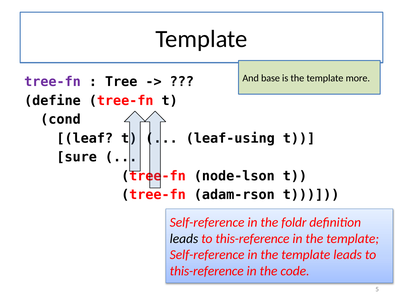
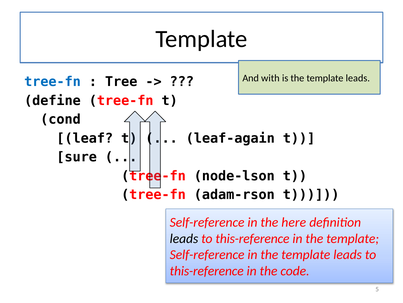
base: base -> with (270, 78)
is the template more: more -> leads (358, 78)
tree-fn colour: purple -> blue (52, 82)
leaf-using: leaf-using -> leaf-again (230, 138)
foldr: foldr -> here (294, 222)
